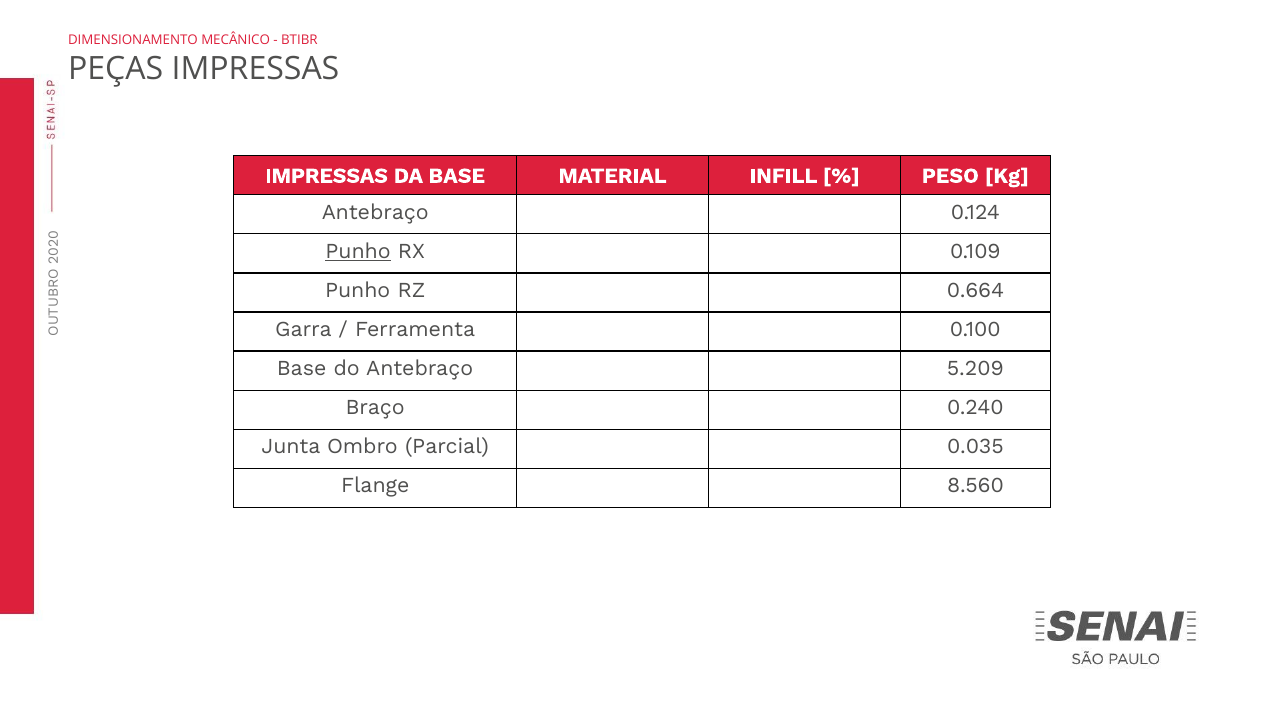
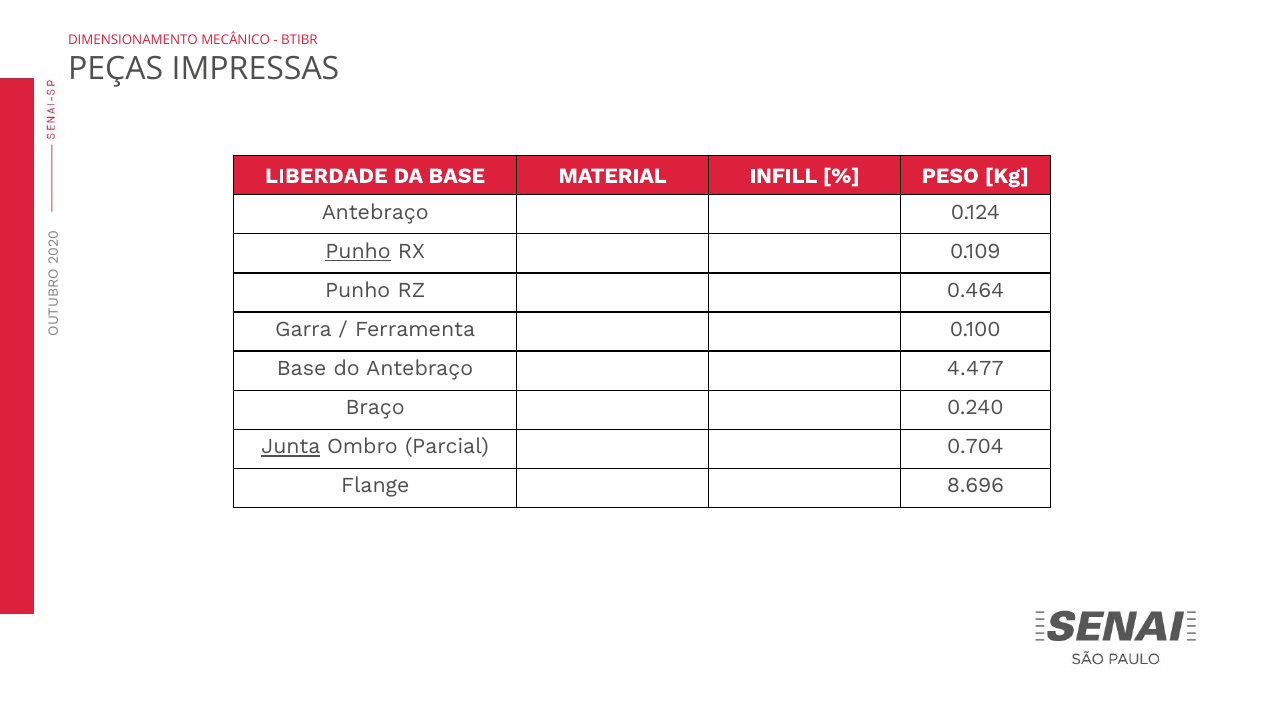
IMPRESSAS: IMPRESSAS -> LIBERDADE (326, 176)
0.664: 0.664 -> 0.464 (975, 291)
5.209: 5.209 -> 4.477 (975, 369)
Junta underline: none -> present (291, 447)
0.035: 0.035 -> 0.704 (975, 447)
8.560: 8.560 -> 8.696 (975, 486)
